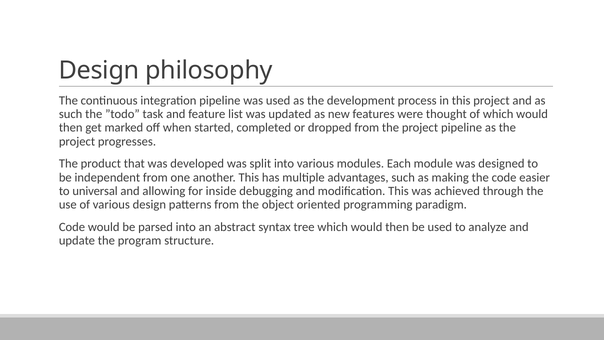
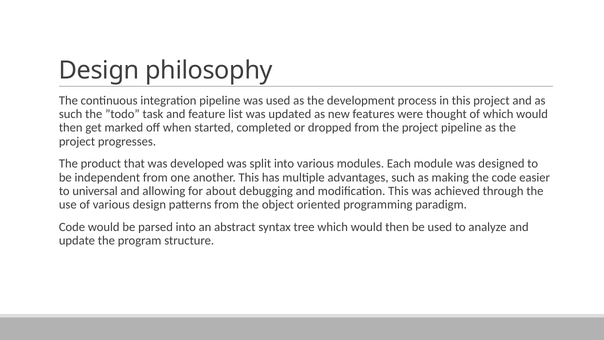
inside: inside -> about (221, 191)
